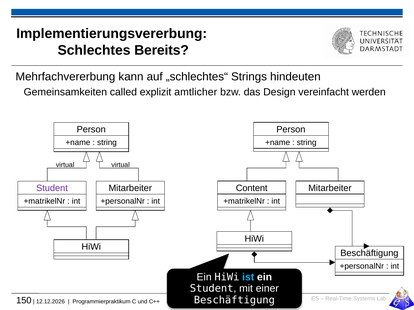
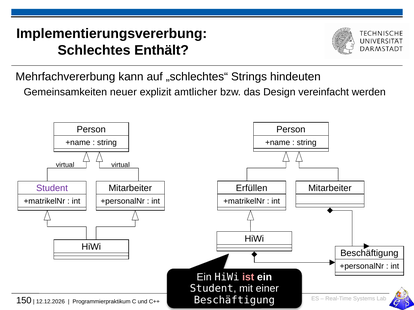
Bereits: Bereits -> Enthält (162, 50)
called: called -> neuer (123, 92)
Content: Content -> Erfüllen (252, 188)
ist colour: light blue -> pink (248, 277)
